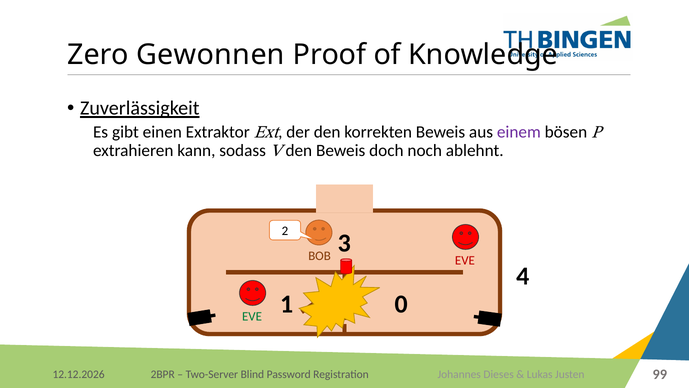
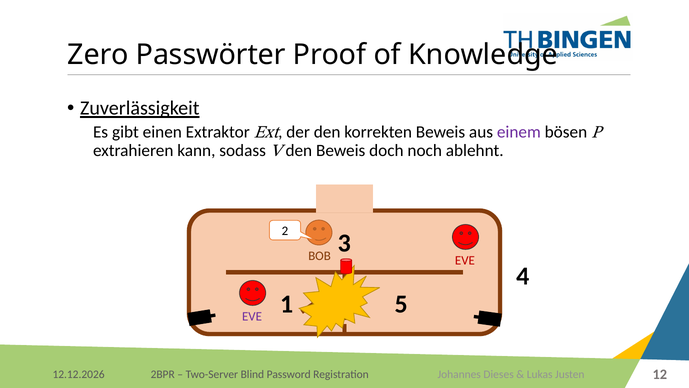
Gewonnen: Gewonnen -> Passwörter (211, 55)
0: 0 -> 5 (401, 304)
EVE colour: green -> purple (252, 316)
99: 99 -> 12 (660, 374)
